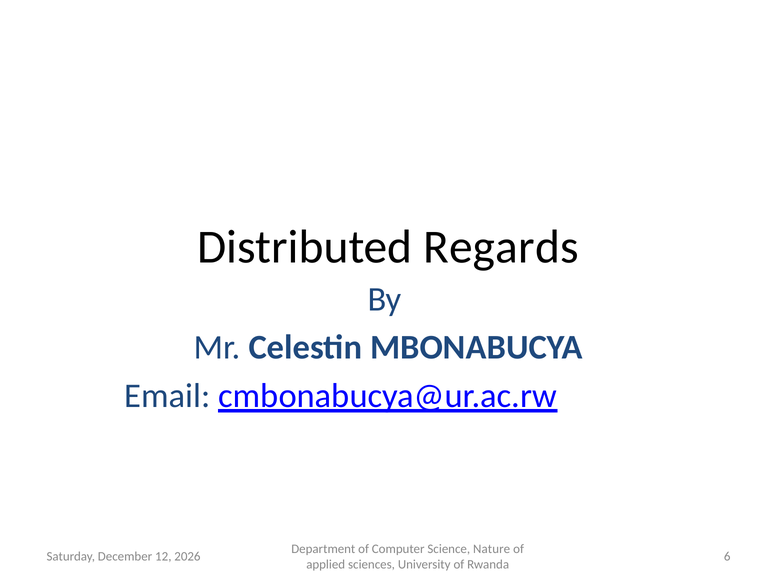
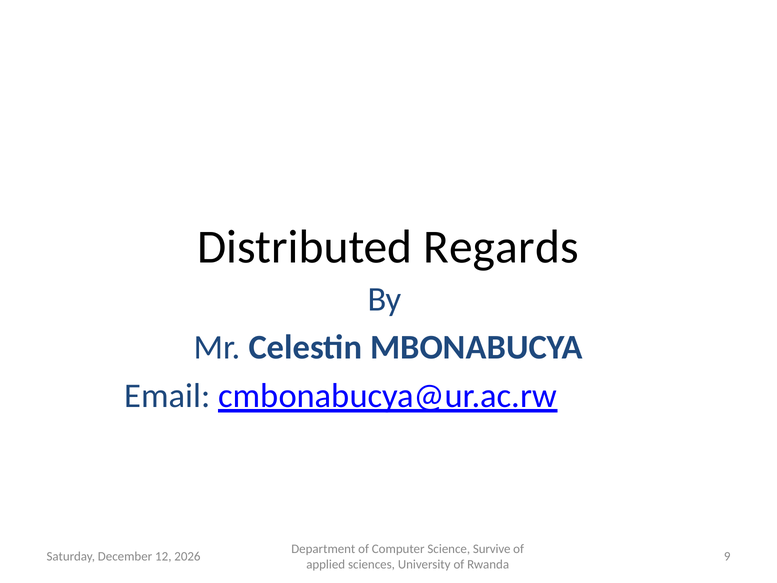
Nature: Nature -> Survive (492, 549)
6: 6 -> 9 (727, 556)
